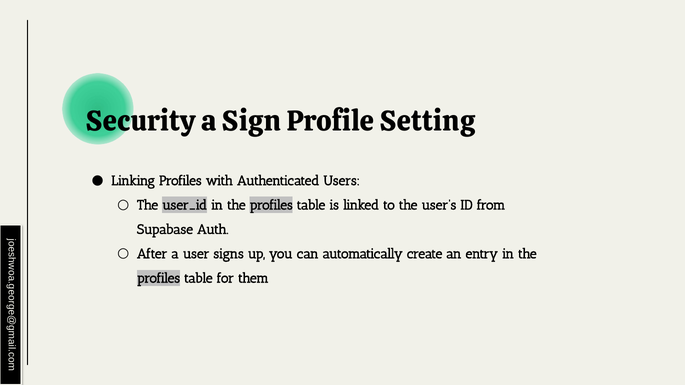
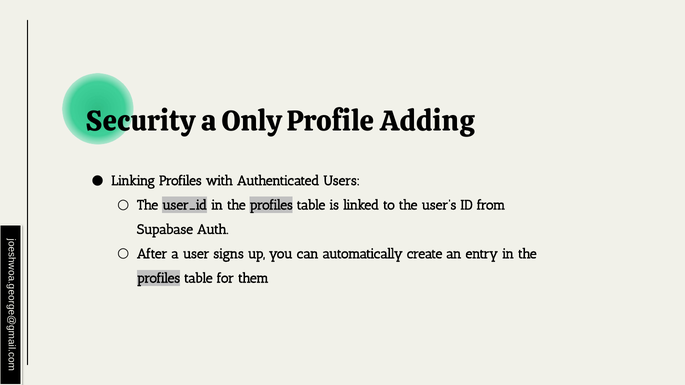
Sign: Sign -> Only (252, 121)
Setting: Setting -> Adding (427, 121)
